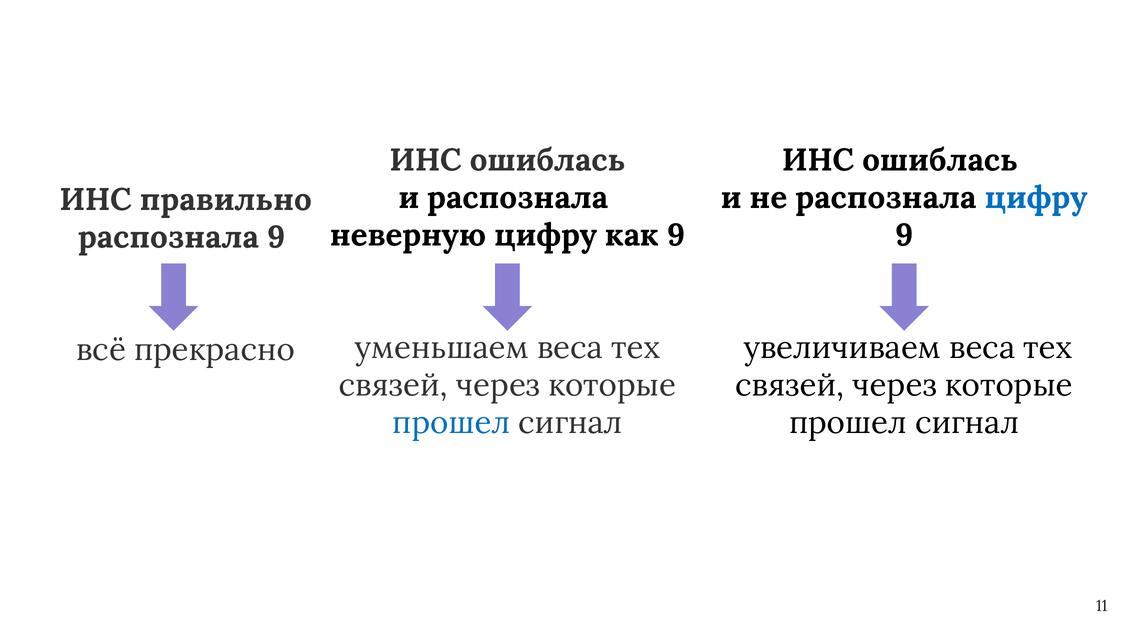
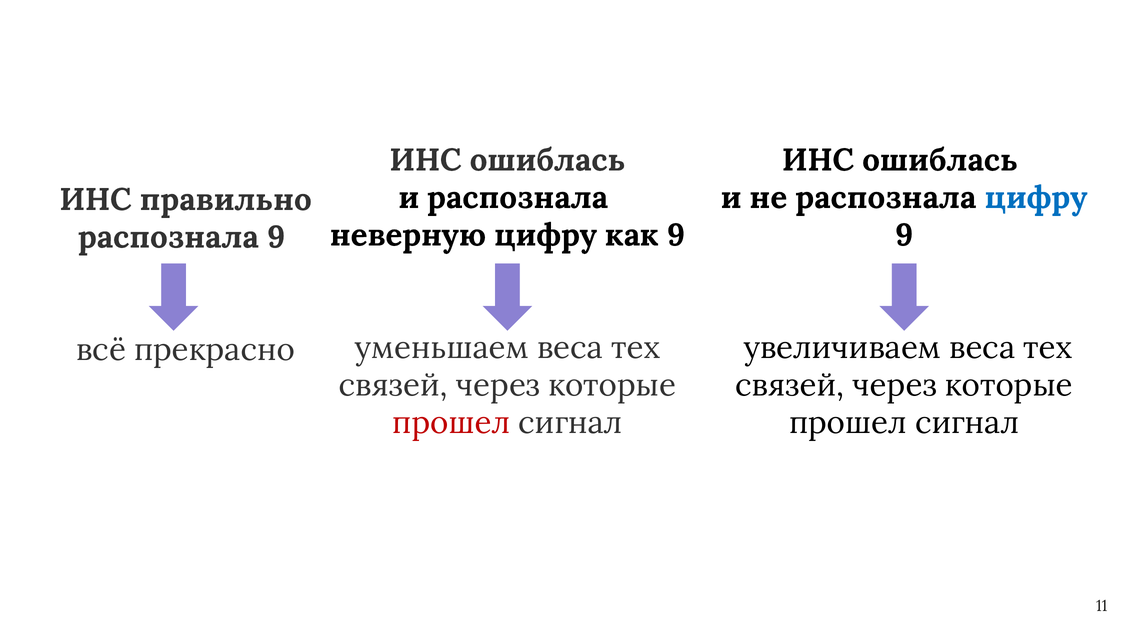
прошел colour: blue -> red (451, 423)
